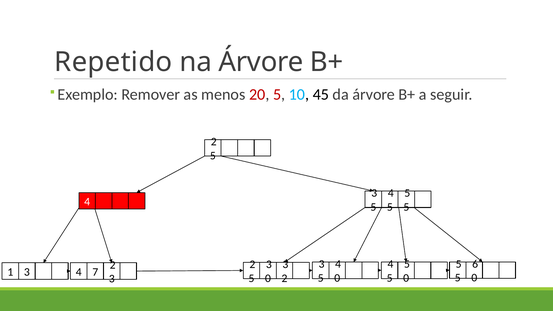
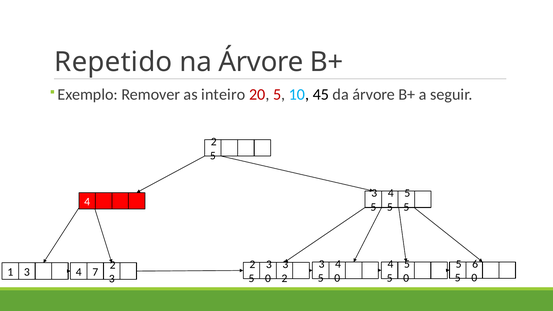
menos: menos -> inteiro (223, 94)
